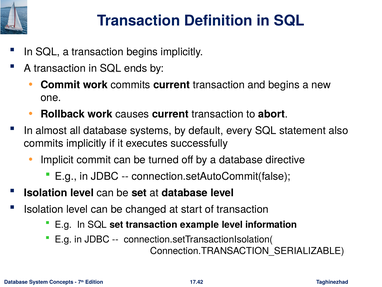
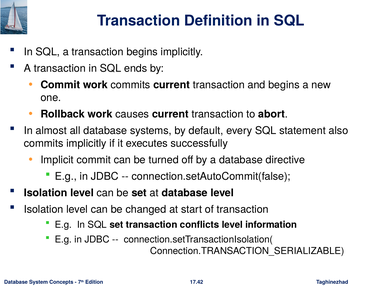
example: example -> conflicts (200, 224)
